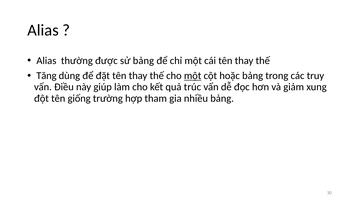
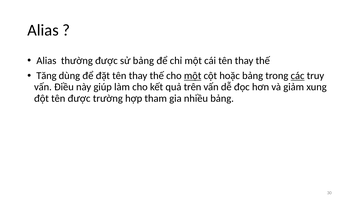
các underline: none -> present (298, 76)
trúc: trúc -> trên (193, 87)
tên giống: giống -> được (79, 98)
